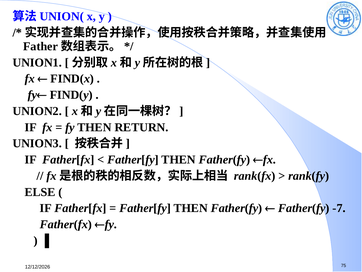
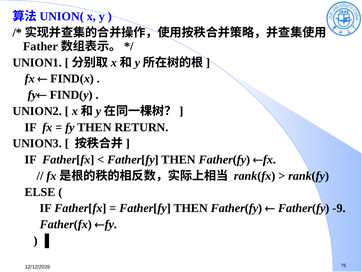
-7: -7 -> -9 (339, 208)
